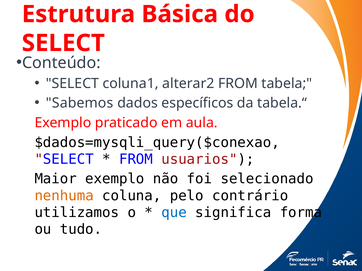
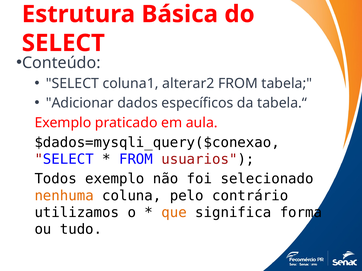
Sabemos: Sabemos -> Adicionar (80, 103)
Maior: Maior -> Todos (56, 179)
que colour: blue -> orange (174, 213)
